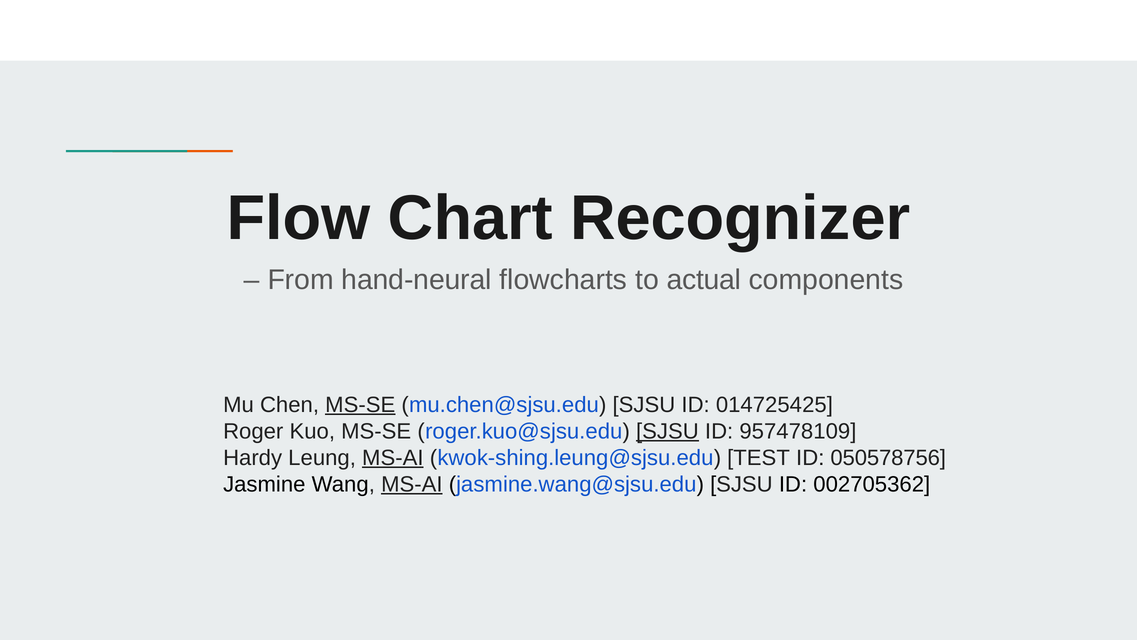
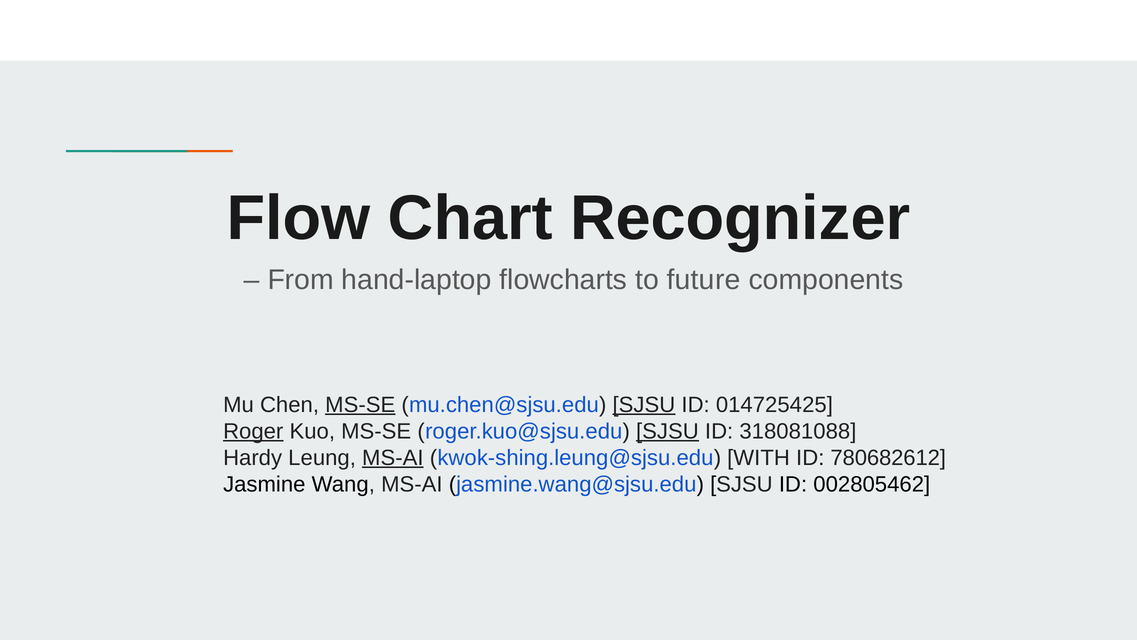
hand-neural: hand-neural -> hand-laptop (417, 280)
actual: actual -> future (704, 280)
SJSU underline: none -> present (644, 404)
Roger underline: none -> present (253, 431)
957478109: 957478109 -> 318081088 (798, 431)
TEST: TEST -> WITH (759, 458)
050578756: 050578756 -> 780682612 (888, 458)
MS-AI underline: present -> none (412, 484)
002705362: 002705362 -> 002805462 (872, 484)
